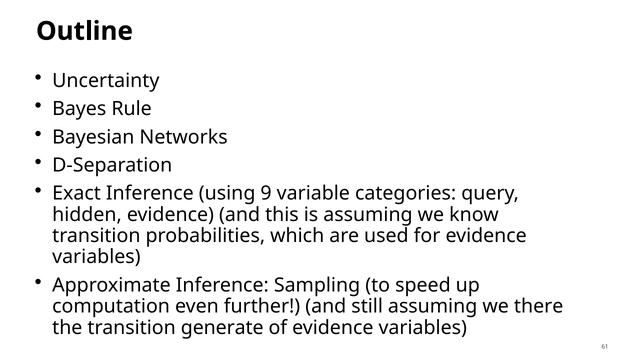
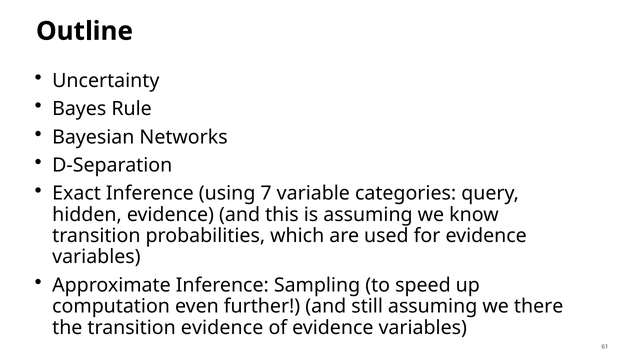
9: 9 -> 7 (266, 193)
transition generate: generate -> evidence (222, 327)
